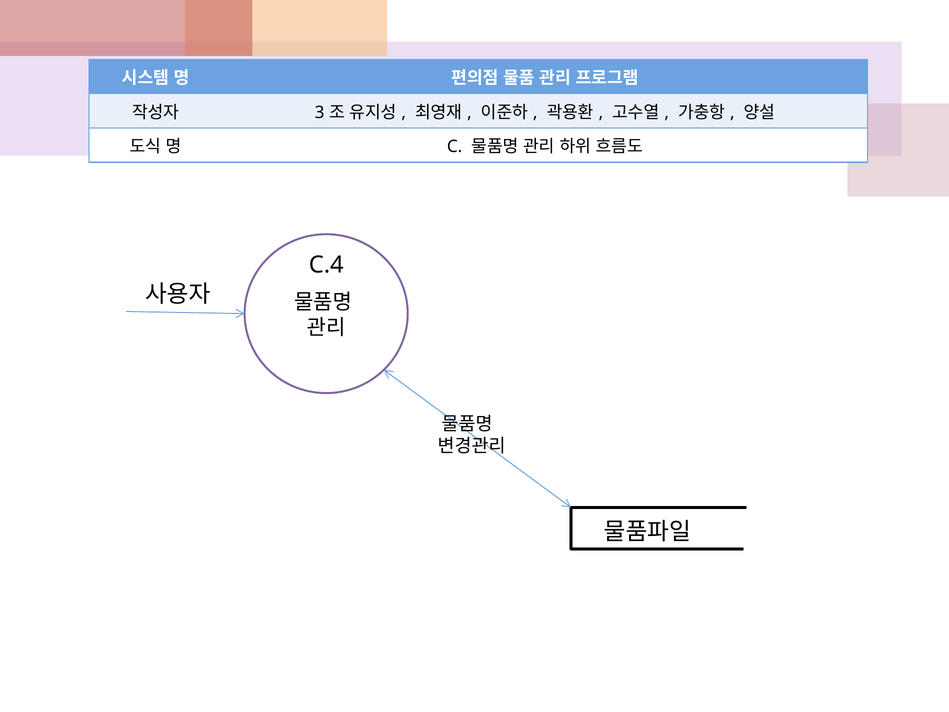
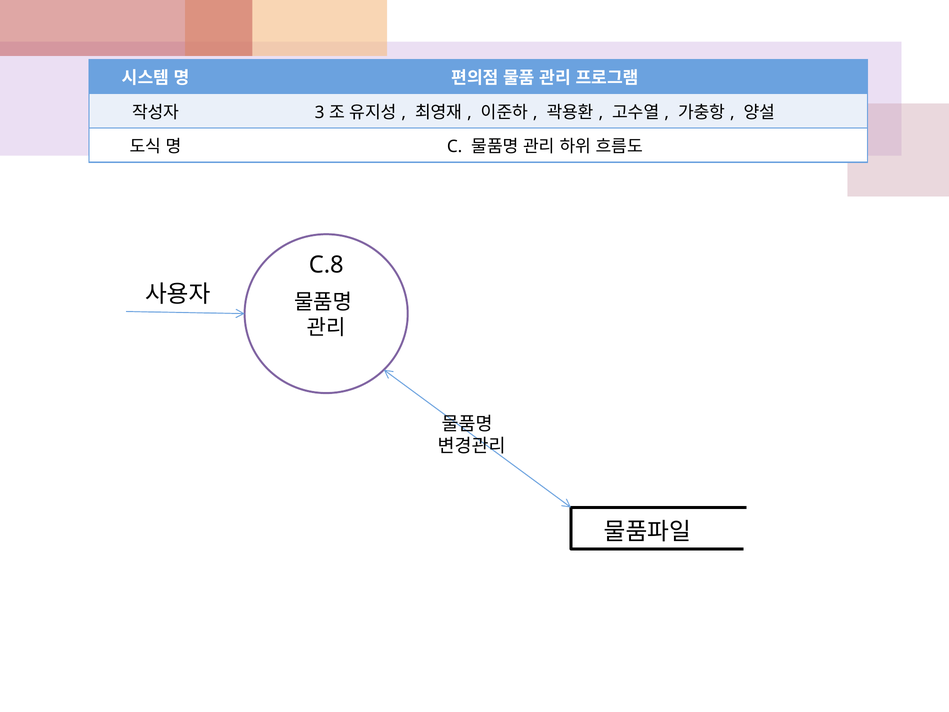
C.4: C.4 -> C.8 (326, 265)
